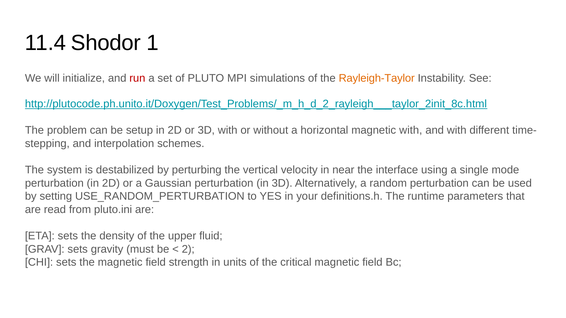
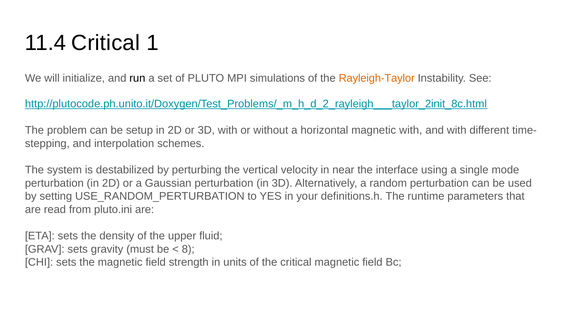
11.4 Shodor: Shodor -> Critical (106, 43)
run colour: red -> black (137, 78)
2: 2 -> 8 (188, 249)
